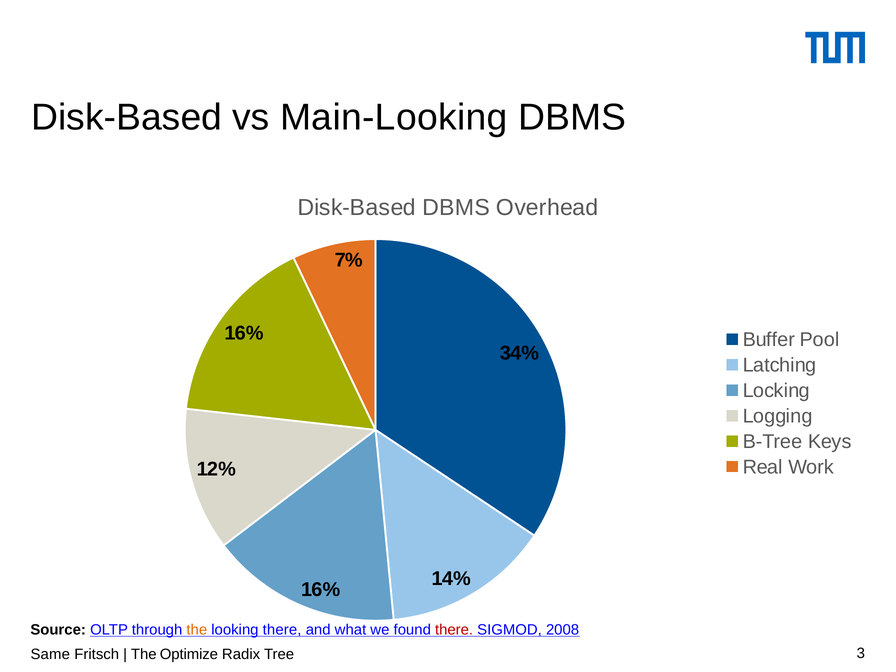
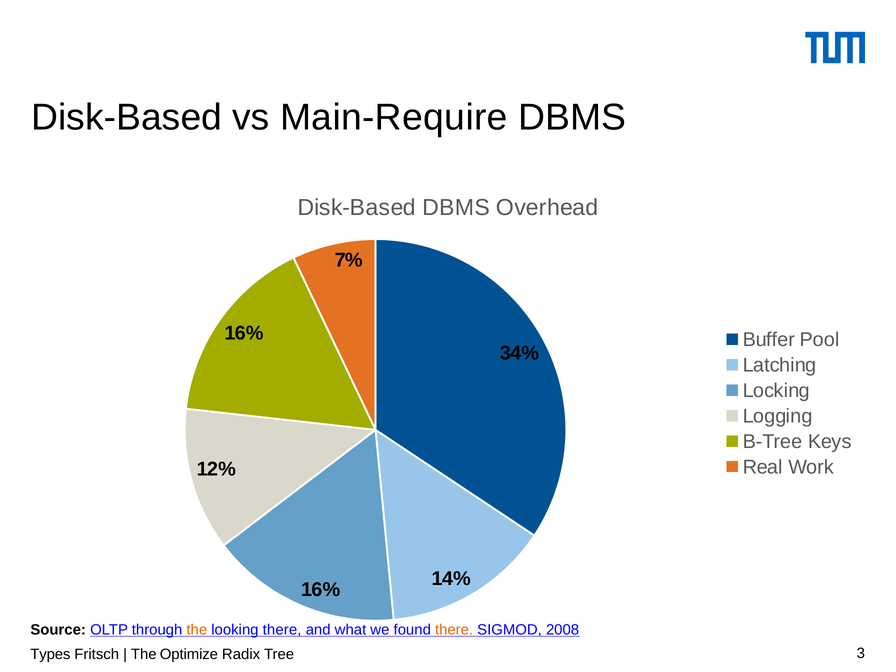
Main-Looking: Main-Looking -> Main-Require (394, 117)
there colour: red -> orange (454, 630)
Same: Same -> Types (50, 654)
